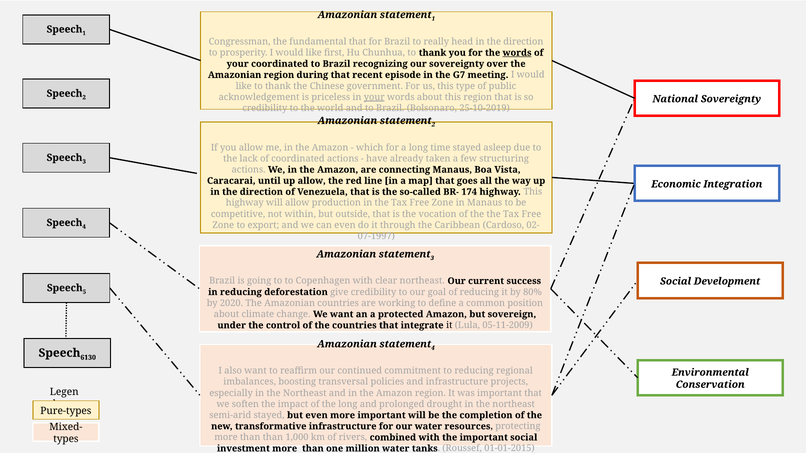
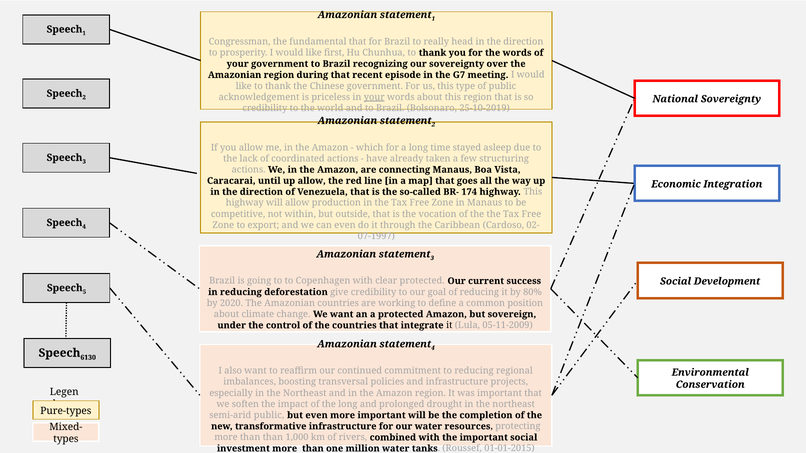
words underline: present -> none (517, 53)
your coordinated: coordinated -> government (280, 64)
clear northeast: northeast -> protected (422, 281)
semi-arid stayed: stayed -> public (269, 416)
